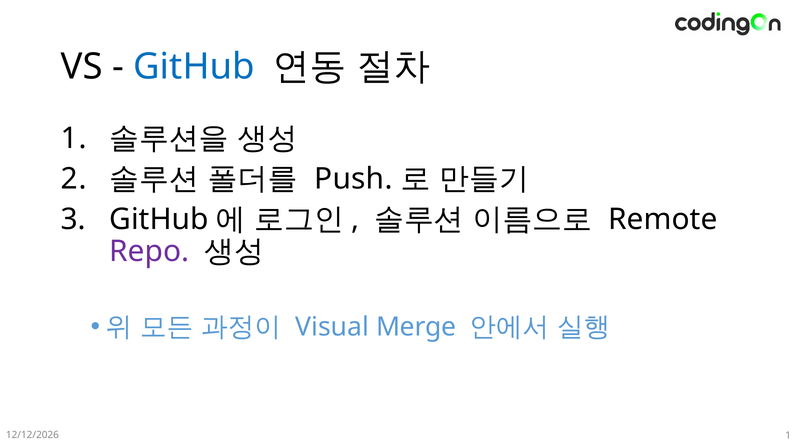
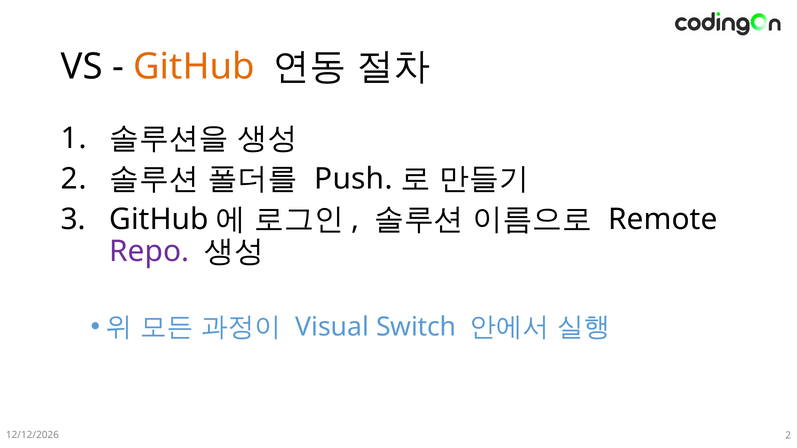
GitHub colour: blue -> orange (194, 67)
Merge: Merge -> Switch (416, 327)
1: 1 -> 2 (788, 436)
